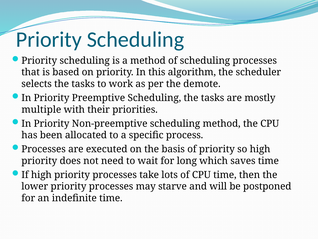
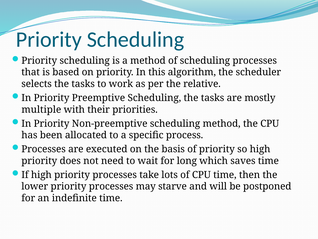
demote: demote -> relative (202, 84)
